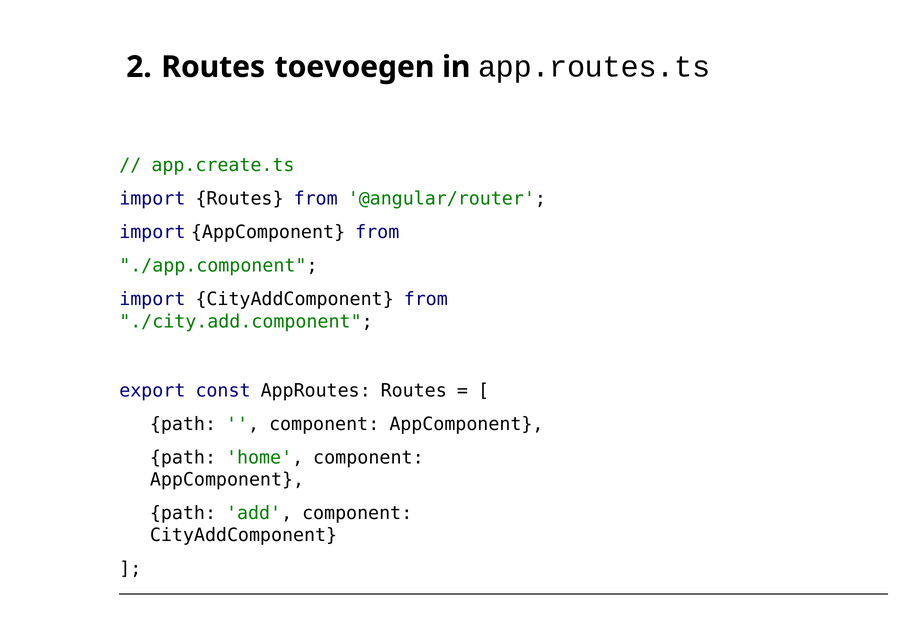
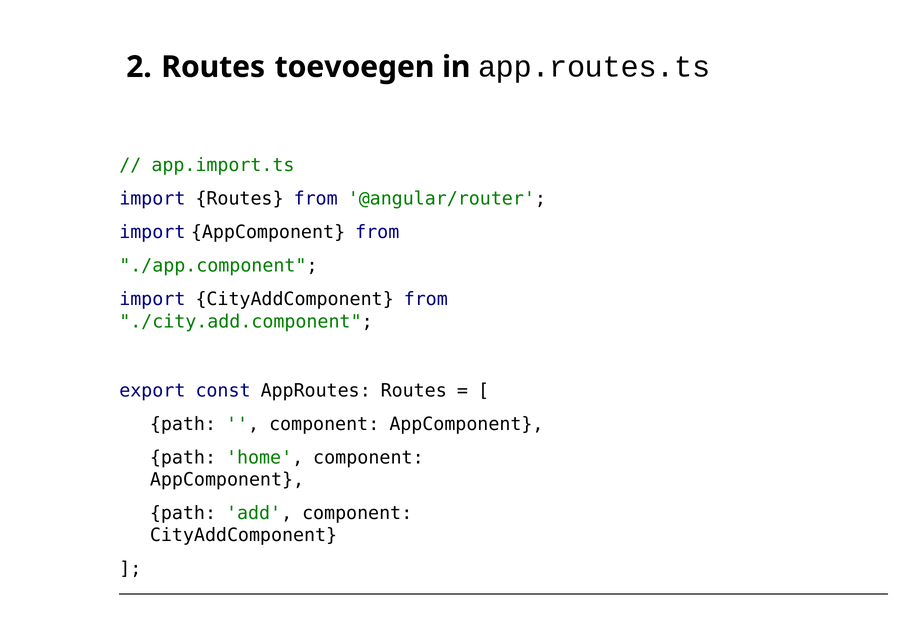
app.create.ts: app.create.ts -> app.import.ts (223, 165)
